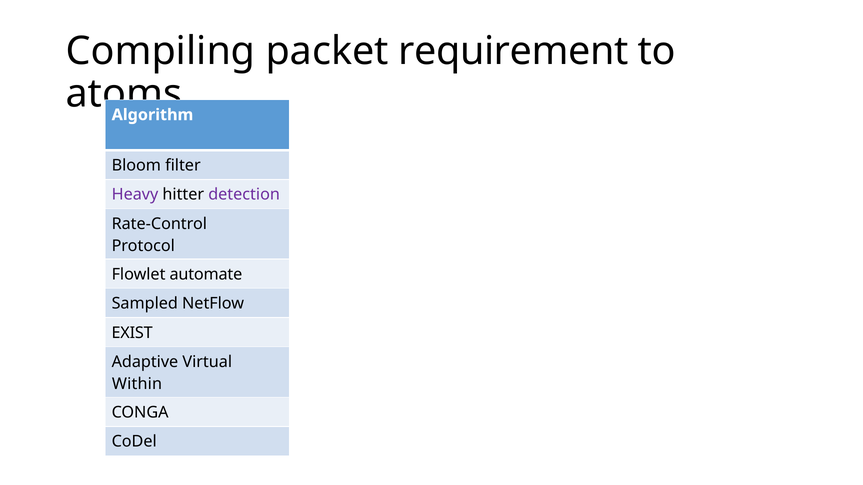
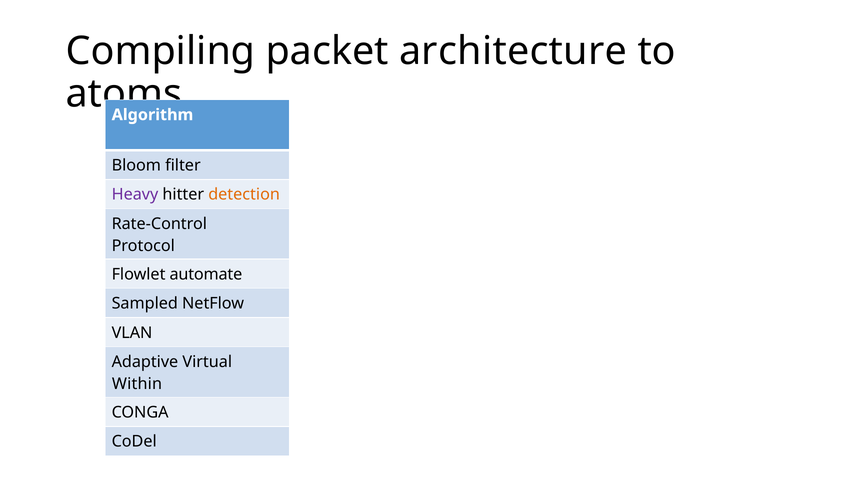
requirement: requirement -> architecture (513, 51)
detection colour: purple -> orange (244, 195)
EXIST: EXIST -> VLAN (132, 333)
